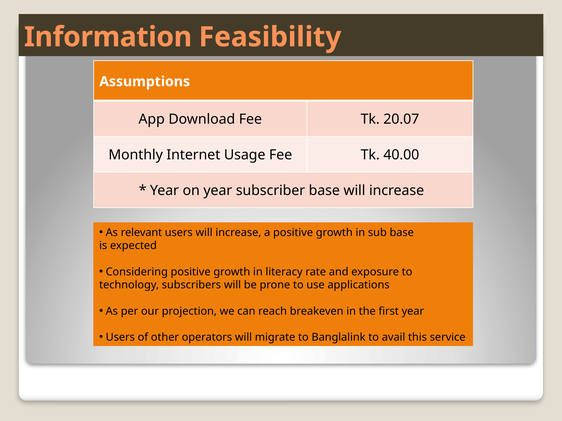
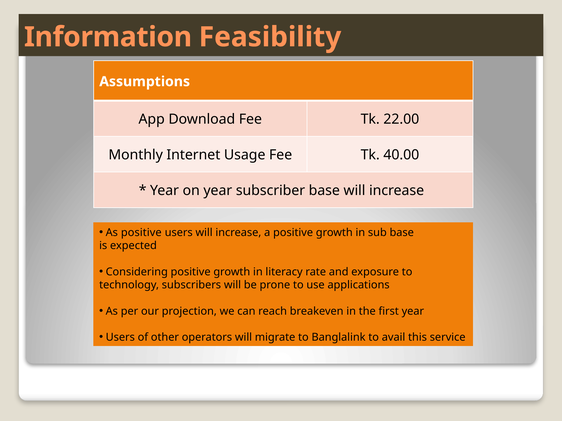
20.07: 20.07 -> 22.00 (401, 119)
As relevant: relevant -> positive (141, 233)
